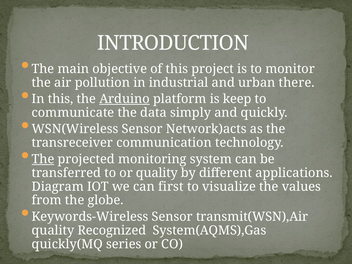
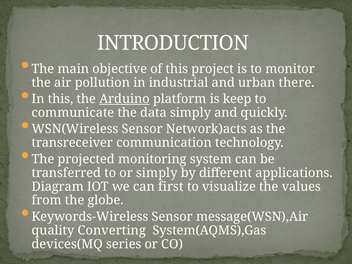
The underline: present -> none (43, 159)
or quality: quality -> simply (157, 173)
transmit(WSN),Air: transmit(WSN),Air -> message(WSN),Air (252, 217)
Recognized: Recognized -> Converting (112, 230)
quickly(MQ: quickly(MQ -> devices(MQ (67, 244)
